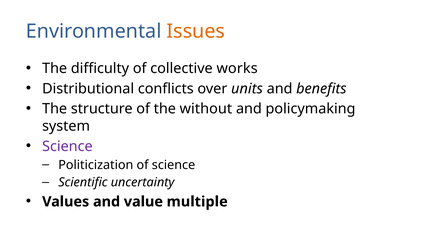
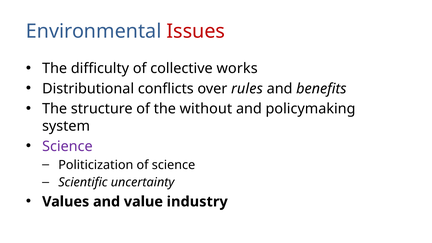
Issues colour: orange -> red (196, 31)
units: units -> rules (247, 89)
multiple: multiple -> industry (197, 202)
